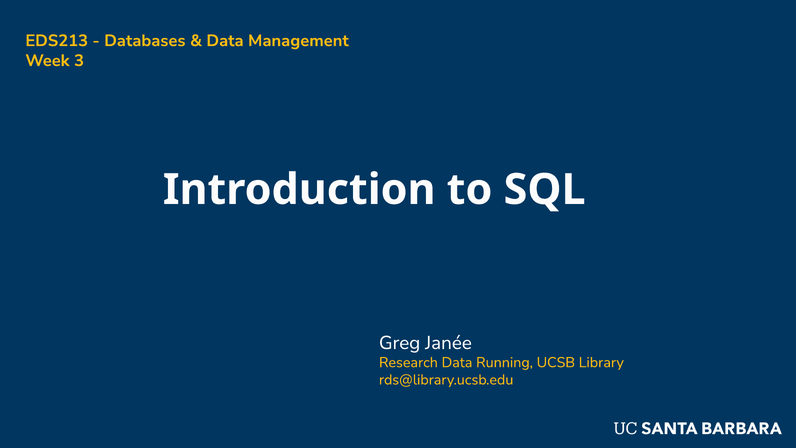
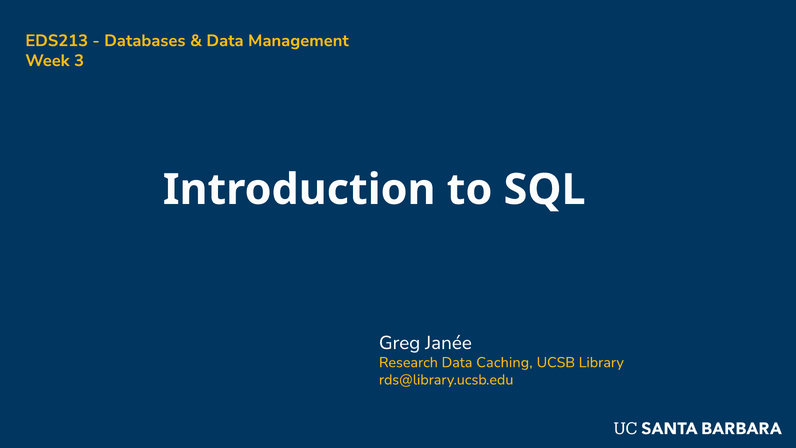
Running: Running -> Caching (504, 362)
